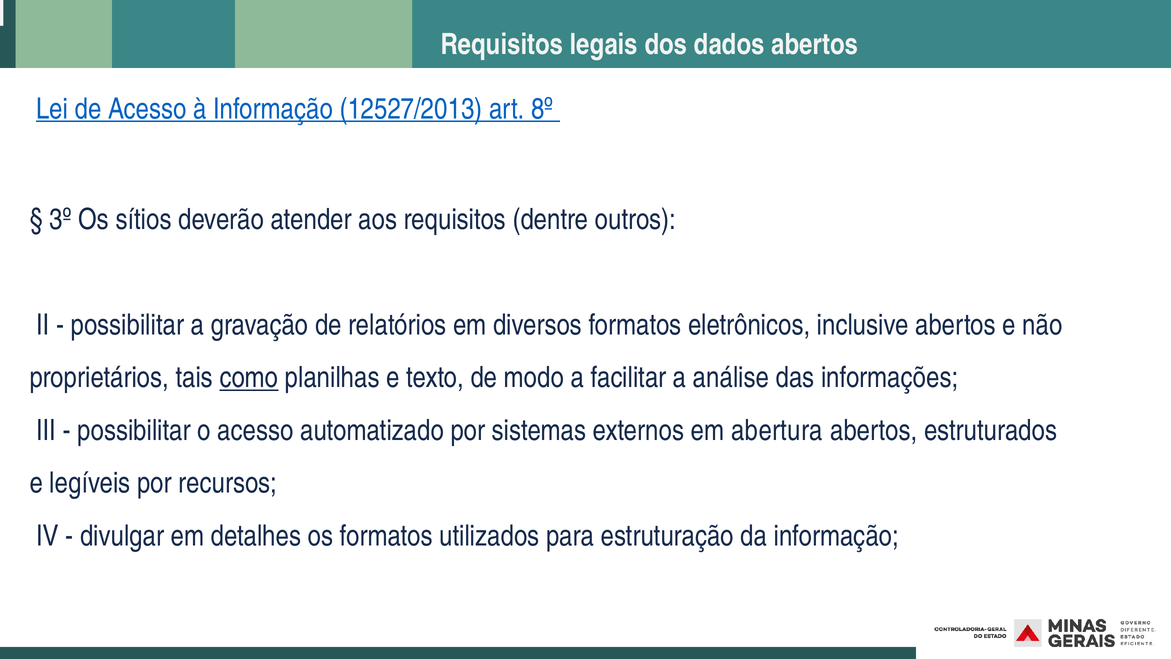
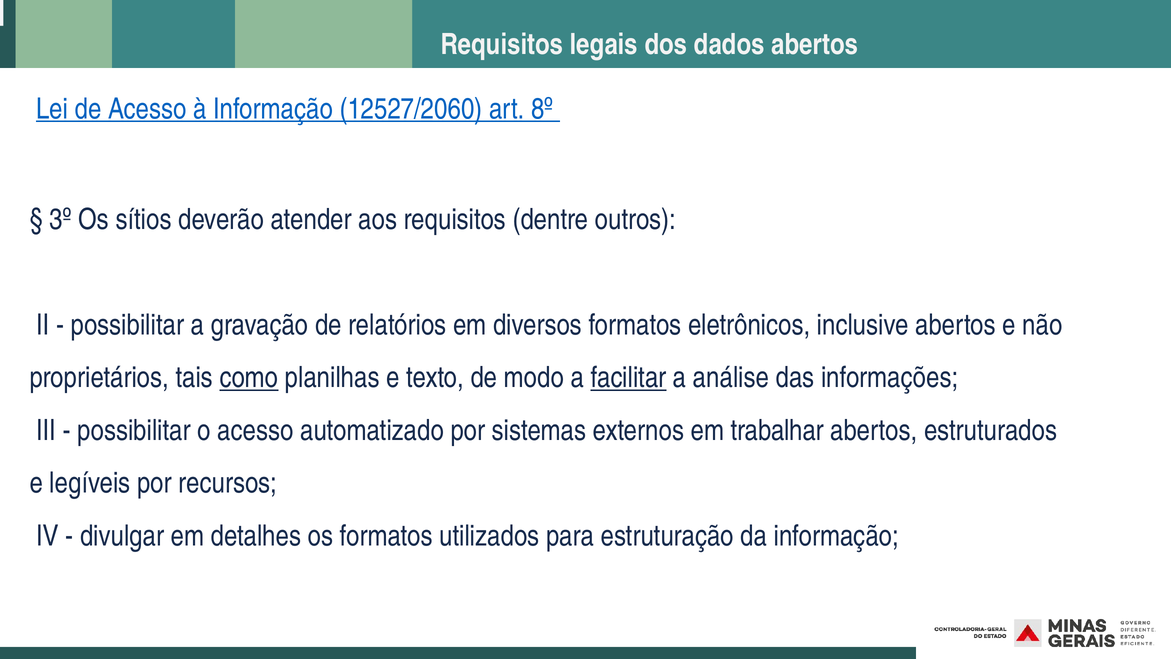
12527/2013: 12527/2013 -> 12527/2060 (411, 109)
facilitar underline: none -> present (628, 378)
abertura: abertura -> trabalhar (777, 430)
